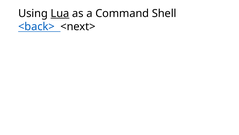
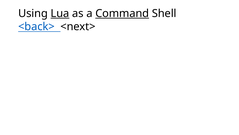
Command underline: none -> present (122, 13)
